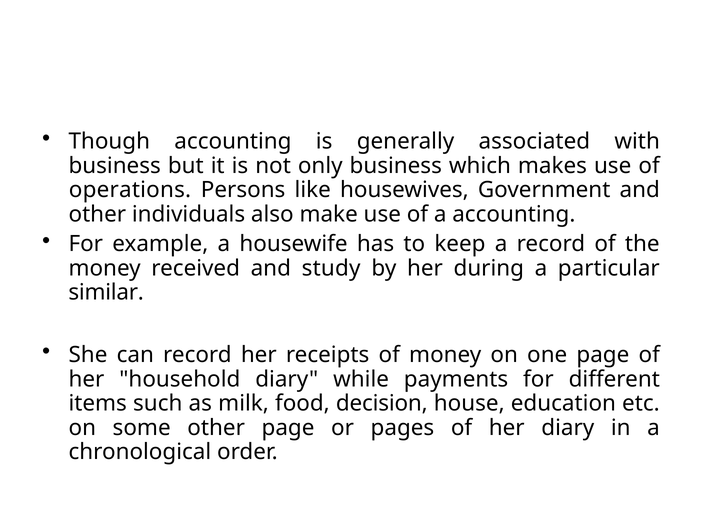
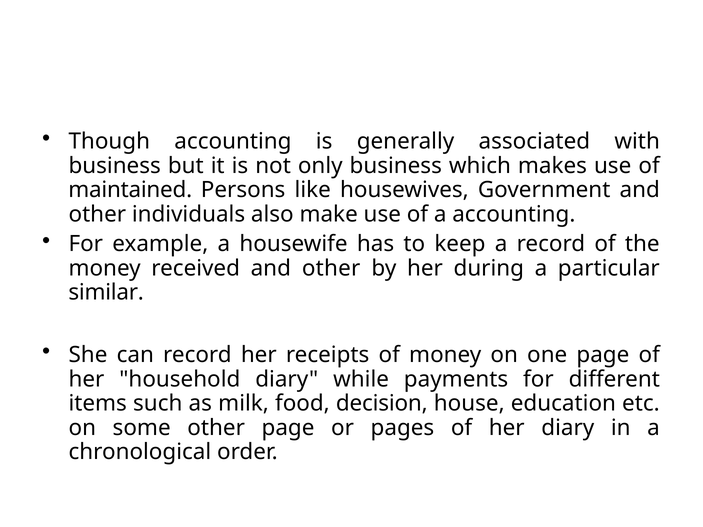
operations: operations -> maintained (130, 190)
received and study: study -> other (331, 268)
